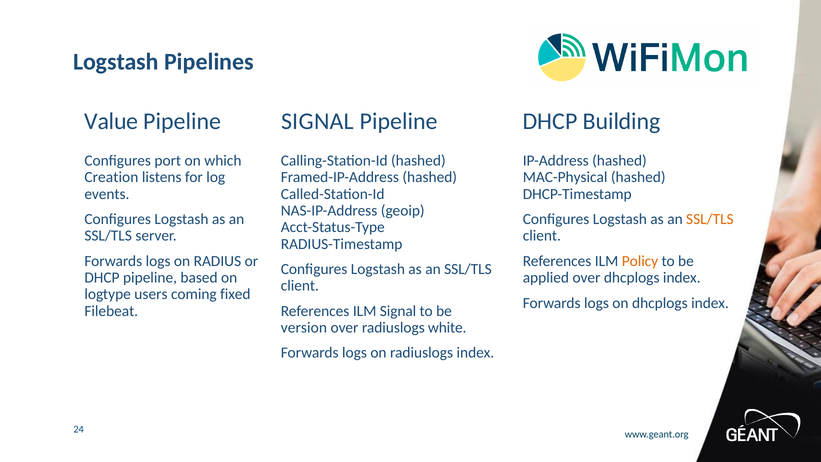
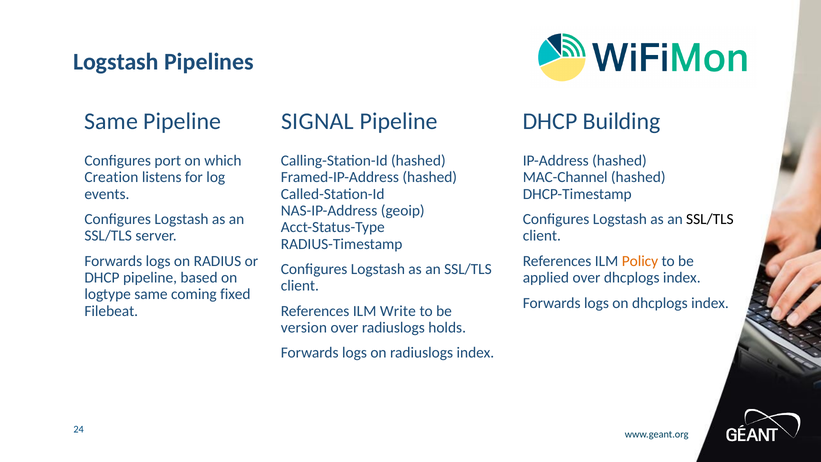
Value: Value -> Same (111, 121)
MAC-Physical: MAC-Physical -> MAC-Channel (565, 177)
SSL/TLS colour: orange -> black (710, 219)
logtype users: users -> same (151, 294)
ILM Signal: Signal -> Write (398, 311)
white: white -> holds (447, 327)
